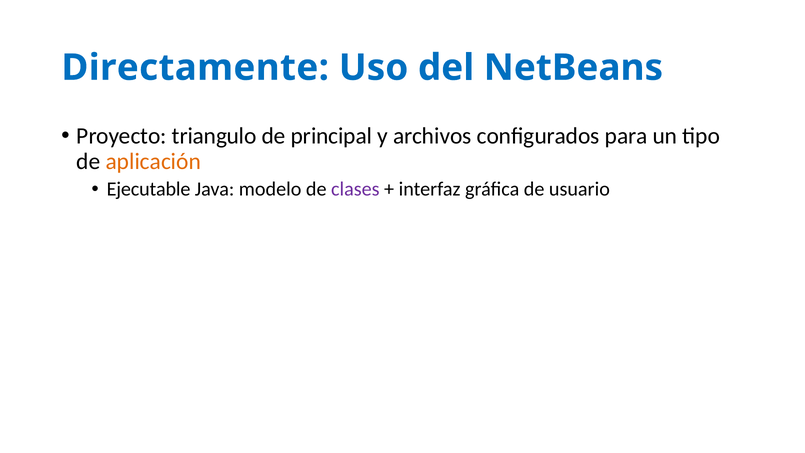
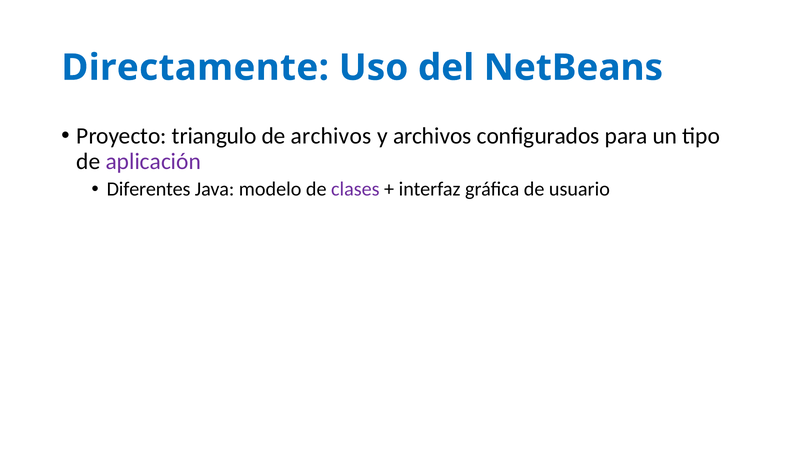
de principal: principal -> archivos (331, 136)
aplicación colour: orange -> purple (153, 161)
Ejecutable: Ejecutable -> Diferentes (149, 189)
